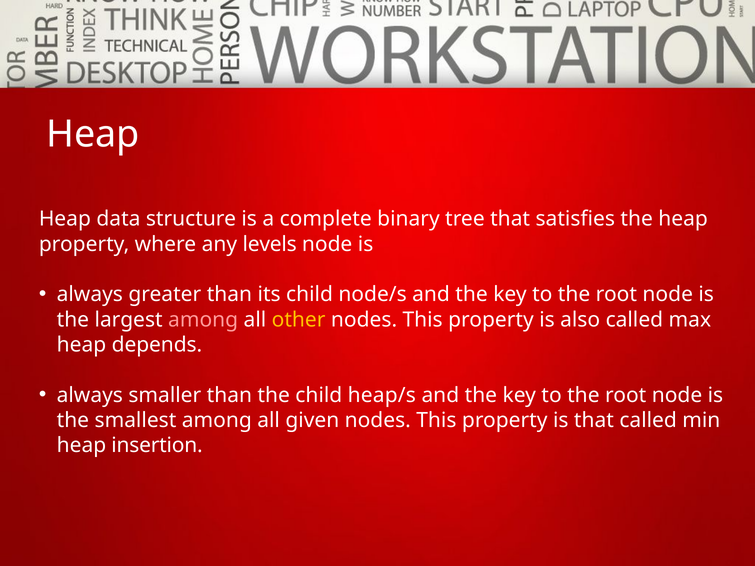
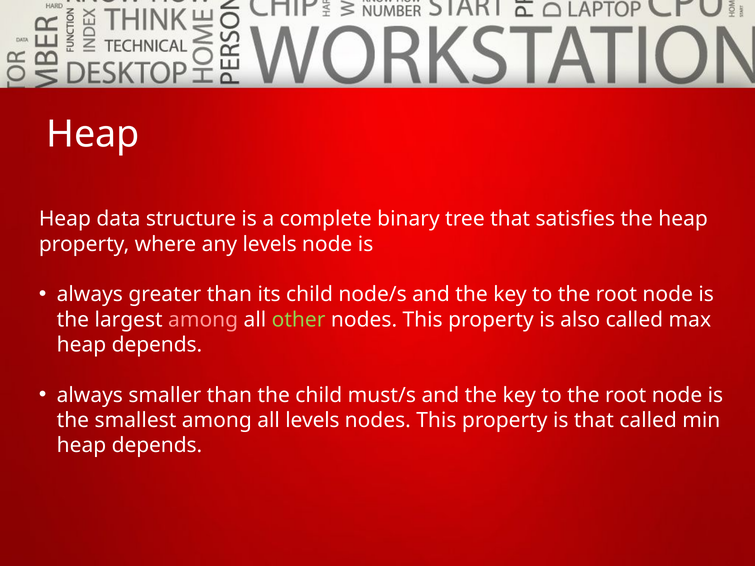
other colour: yellow -> light green (299, 320)
heap/s: heap/s -> must/s (382, 395)
all given: given -> levels (312, 420)
insertion: insertion -> depends (157, 446)
